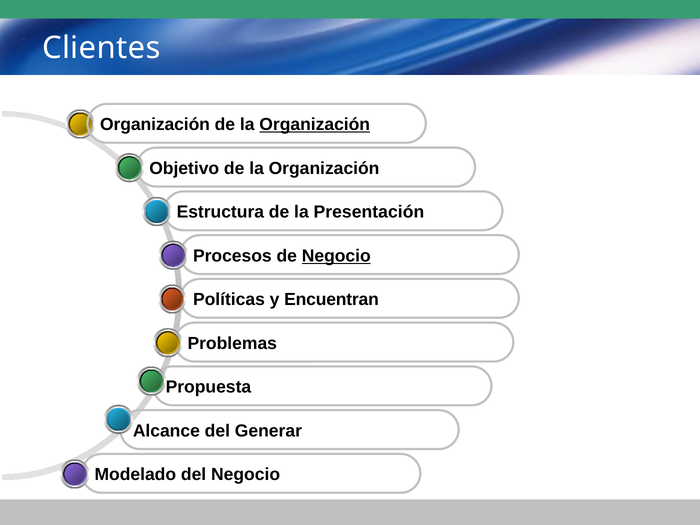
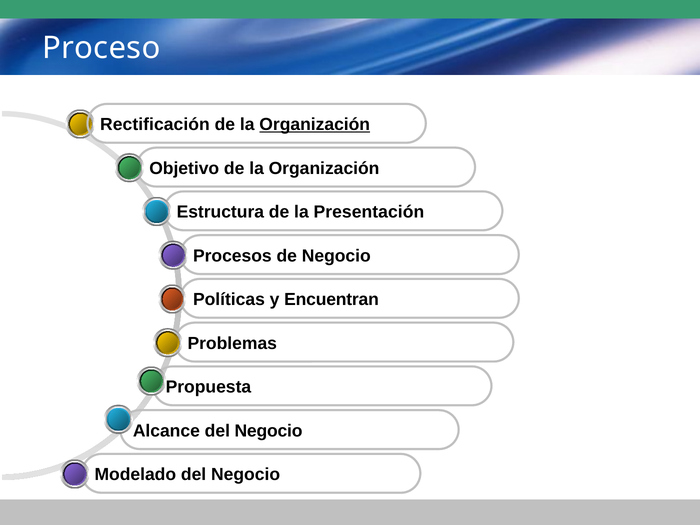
Clientes: Clientes -> Proceso (101, 48)
Organización: Organización -> Rectificación (155, 125)
Negocio underline: present -> none (336, 256)
Generar: Generar -> Negocio (268, 431)
